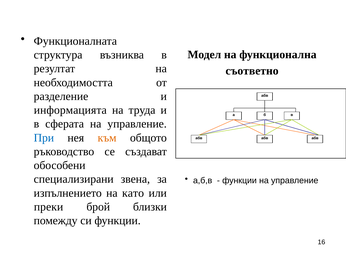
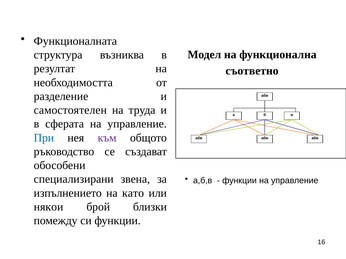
информацията: информацията -> самостоятелен (70, 110)
към colour: orange -> purple (107, 138)
преки: преки -> някои (49, 207)
